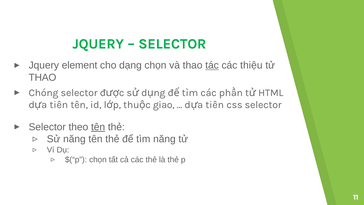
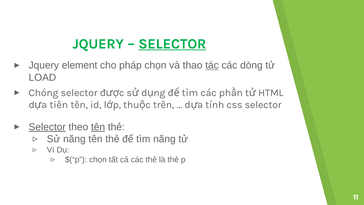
SELECTOR underline: none -> present (172, 44)
dạng: dạng -> pháp (130, 65)
thiệu: thiệu -> dòng (251, 65)
THAO: THAO -> LOAD (42, 77)
giao: giao -> trên (164, 105)
tiên: tiên -> tính (215, 105)
Selector underline: none -> present (47, 127)
